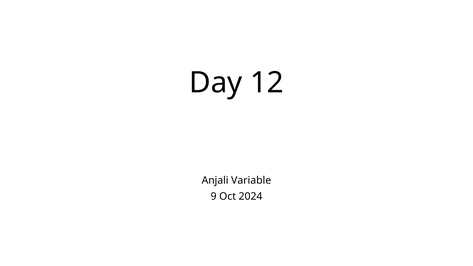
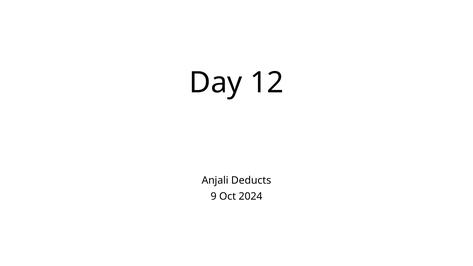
Variable: Variable -> Deducts (251, 180)
